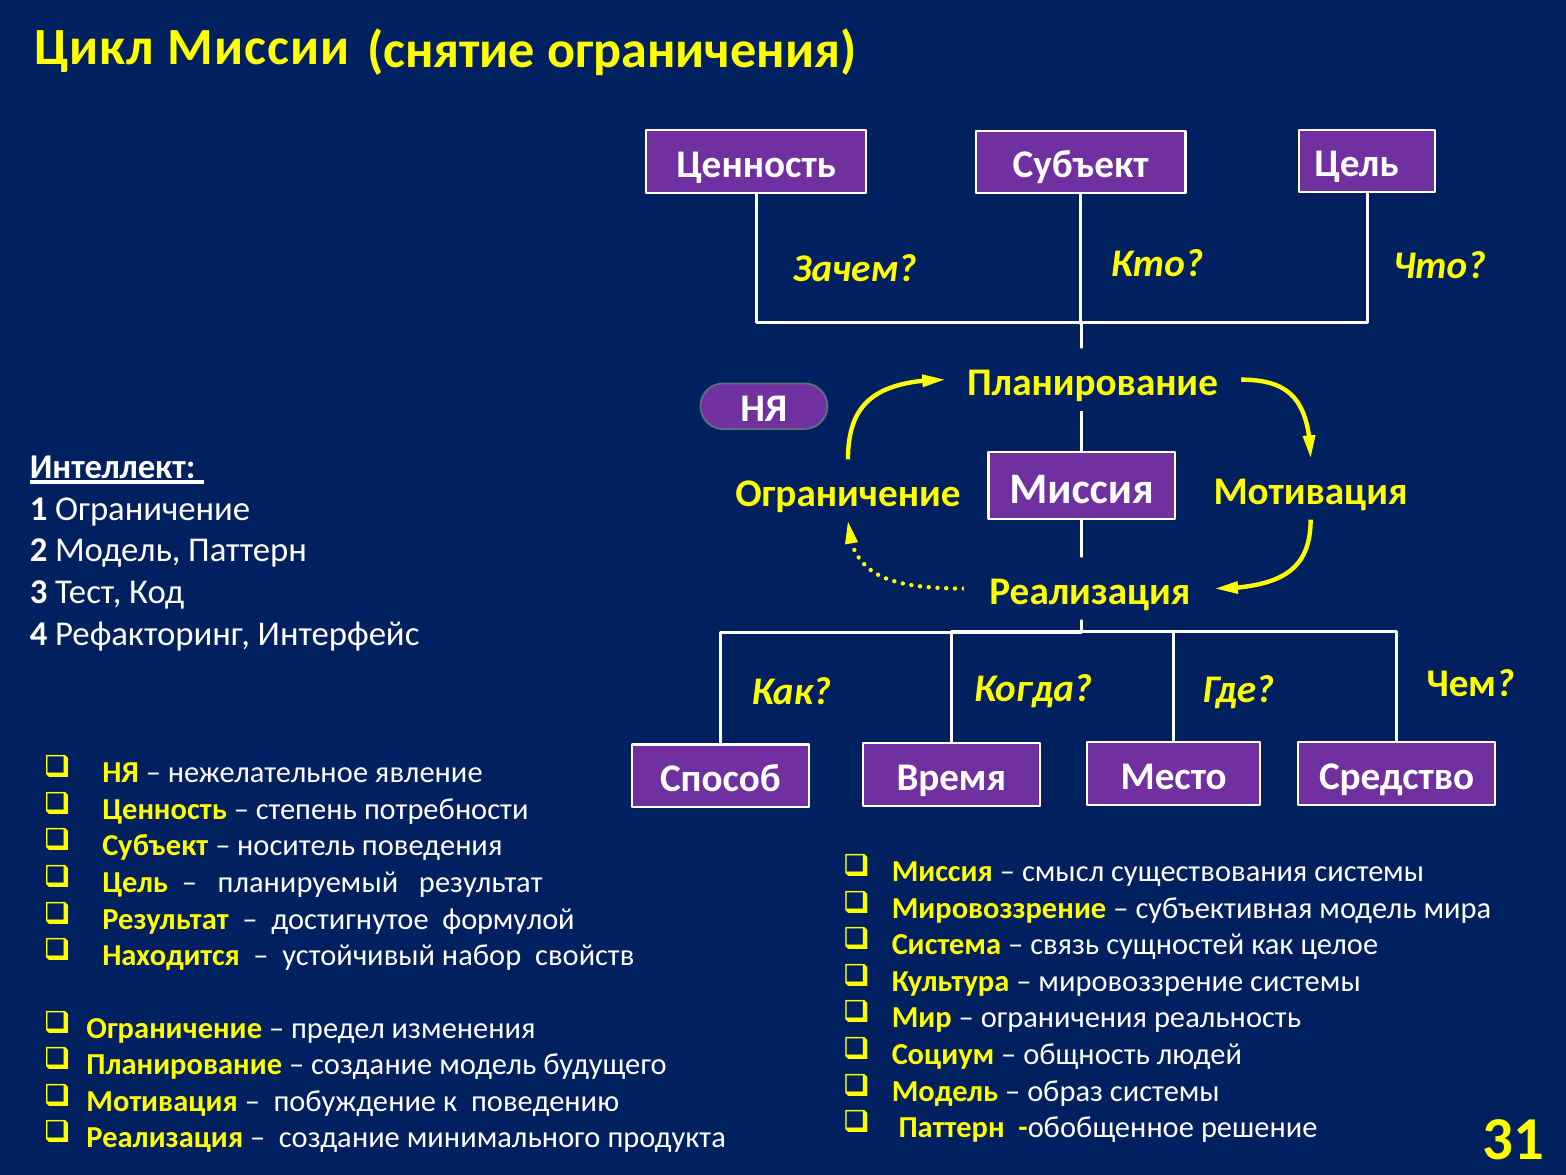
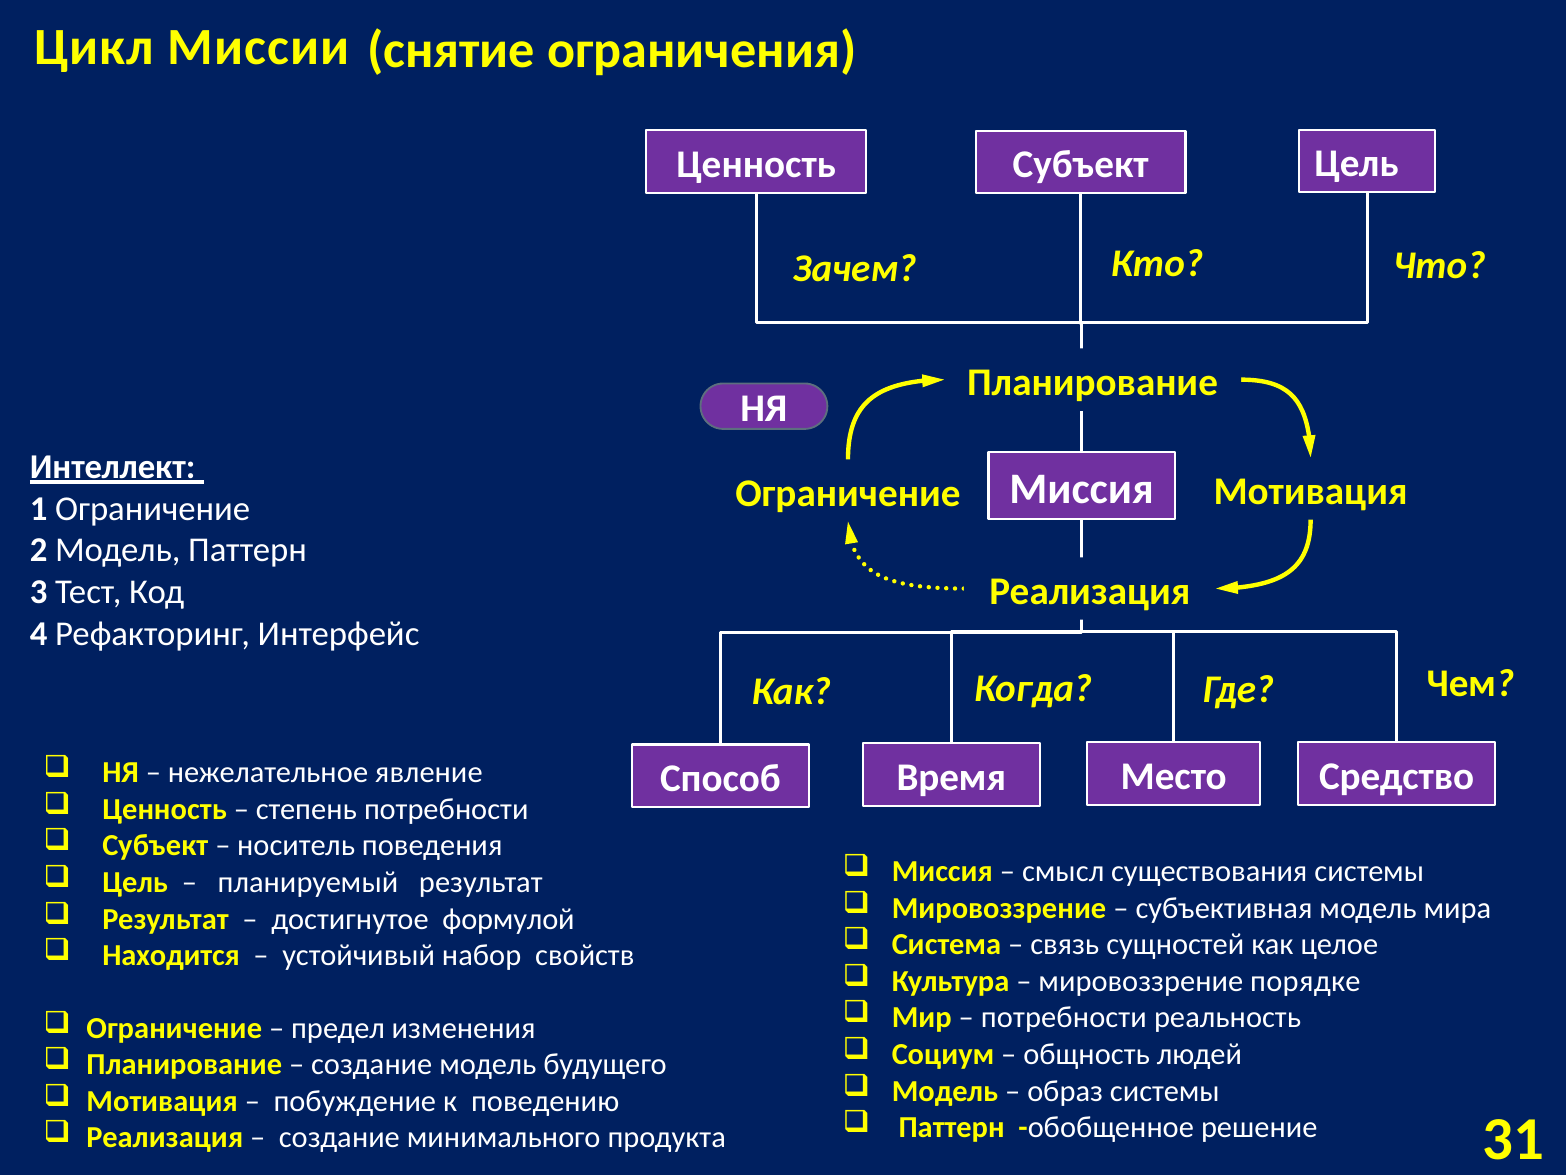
мировоззрение системы: системы -> порядке (1305, 981)
ограничения: ограничения -> потребности (1064, 1017)
